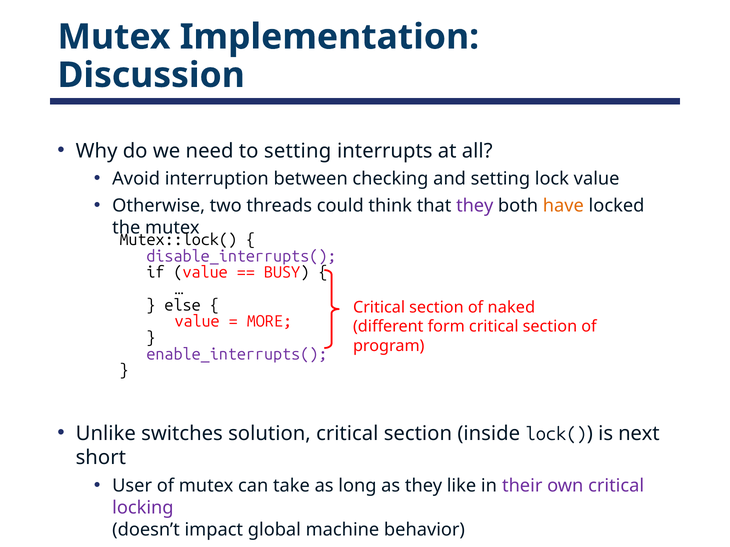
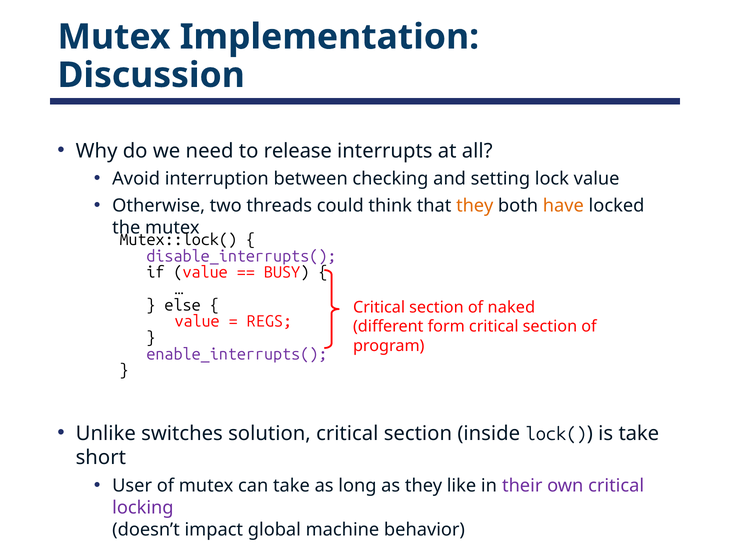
to setting: setting -> release (298, 151)
they colour: purple -> orange (475, 206)
MORE: MORE -> REGS (269, 322)
is next: next -> take (639, 434)
